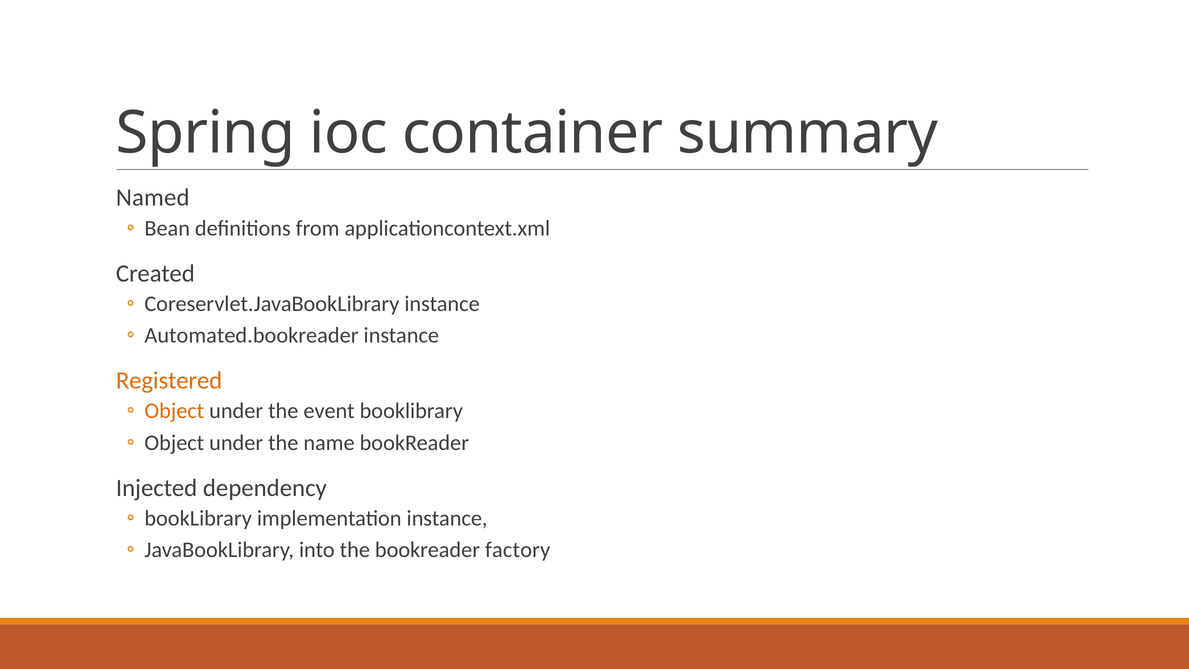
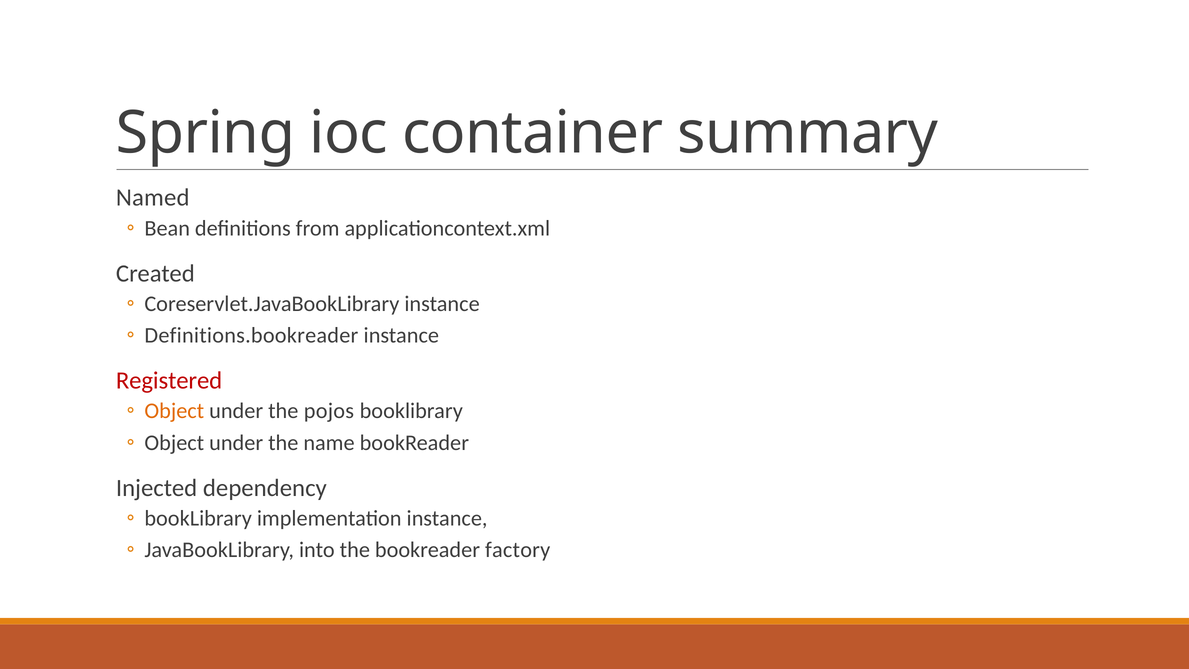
Automated.bookreader: Automated.bookreader -> Definitions.bookreader (251, 335)
Registered colour: orange -> red (169, 381)
event: event -> pojos (329, 411)
